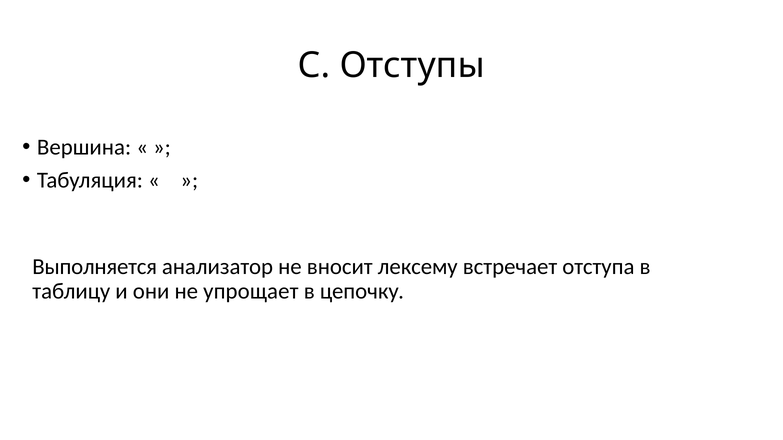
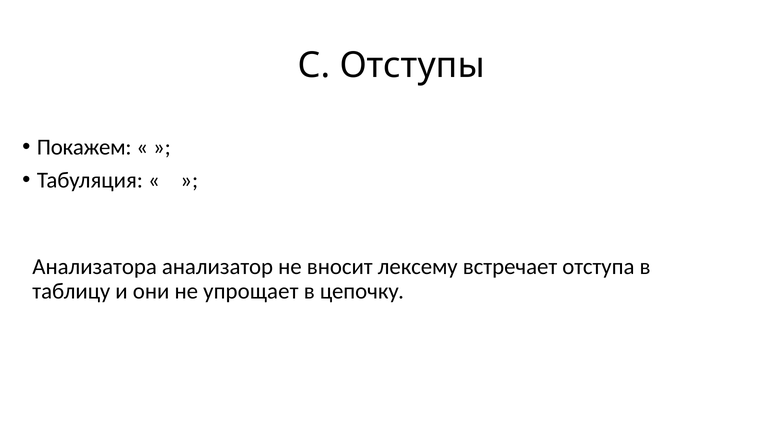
Вершина: Вершина -> Покажем (84, 147)
Выполняется: Выполняется -> Анализатора (95, 267)
